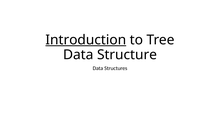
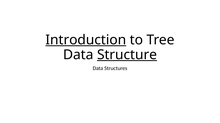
Structure underline: none -> present (127, 55)
